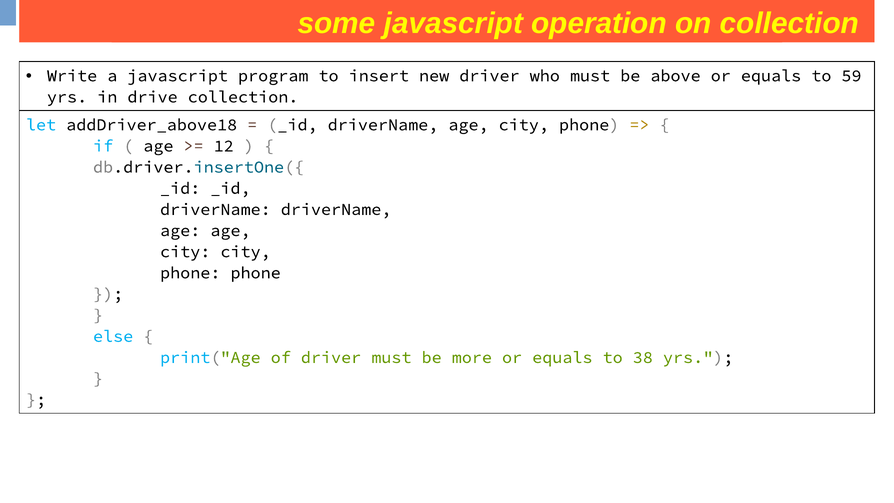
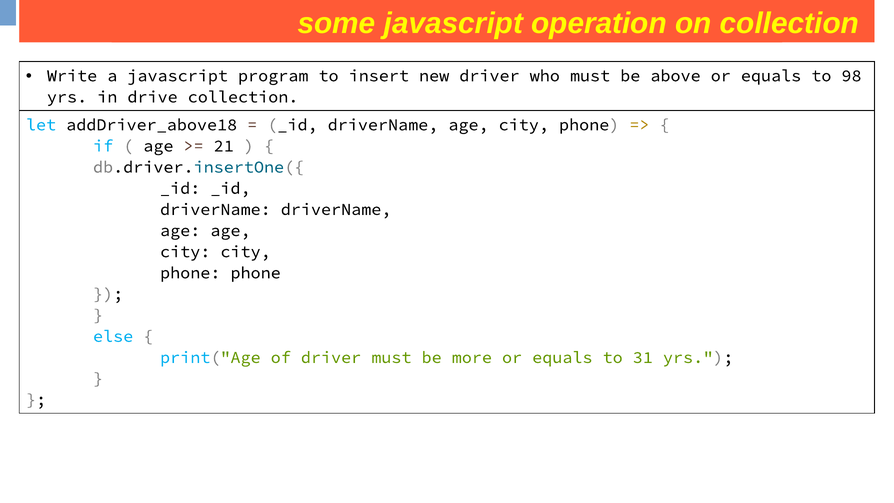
59: 59 -> 98 (852, 76)
12: 12 -> 21 (224, 146)
38: 38 -> 31 (643, 357)
